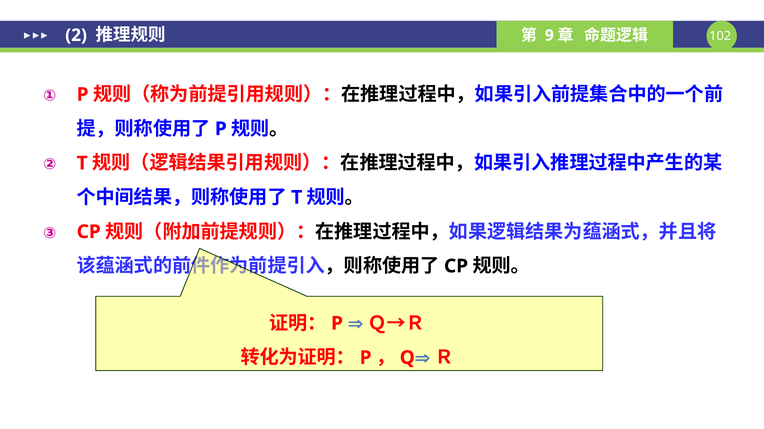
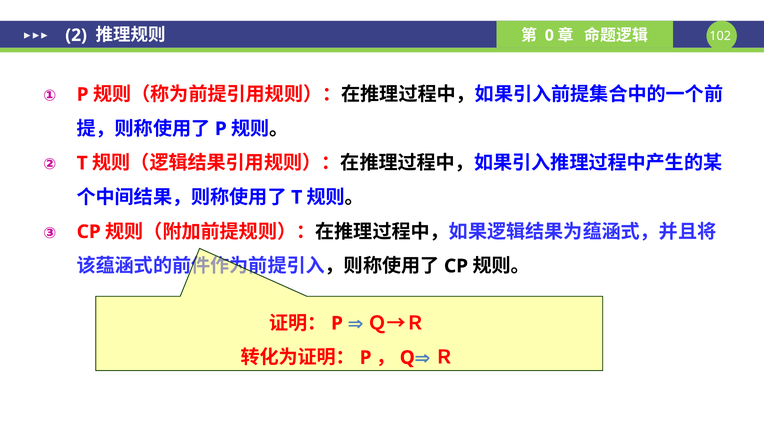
9: 9 -> 0 (549, 35)
